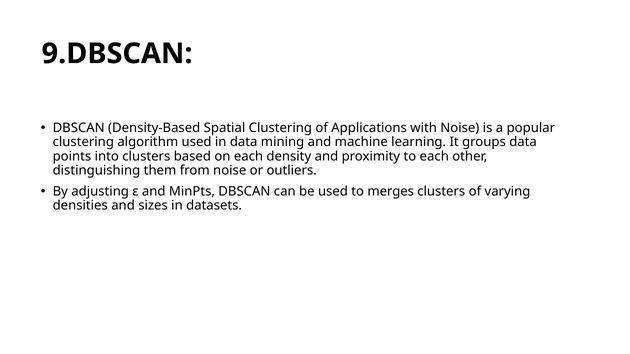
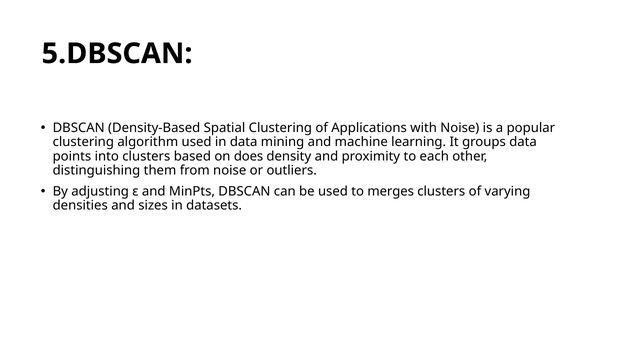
9.DBSCAN: 9.DBSCAN -> 5.DBSCAN (117, 54)
on each: each -> does (249, 156)
